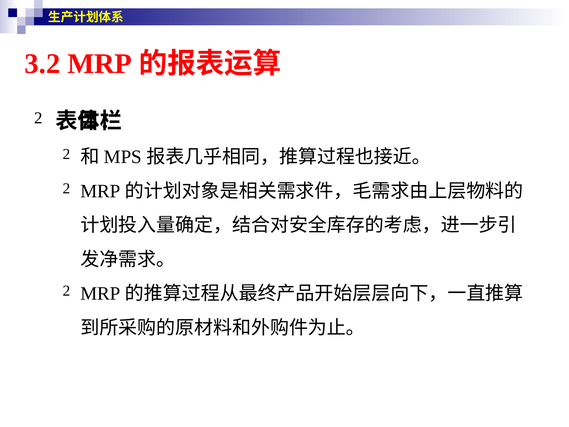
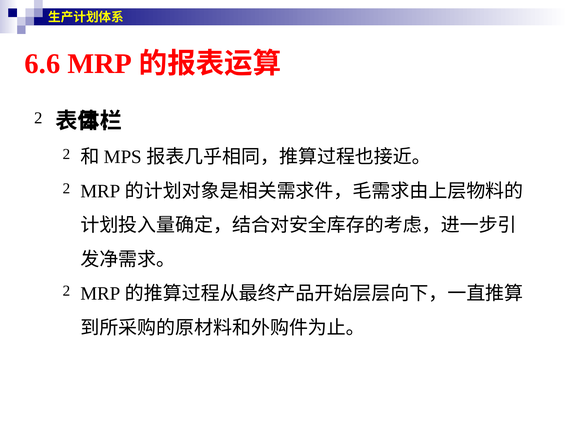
3.2: 3.2 -> 6.6 (42, 64)
